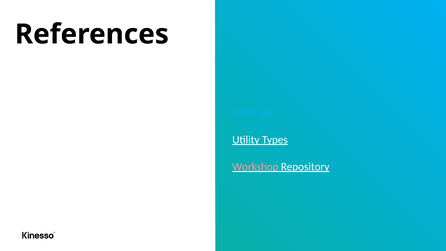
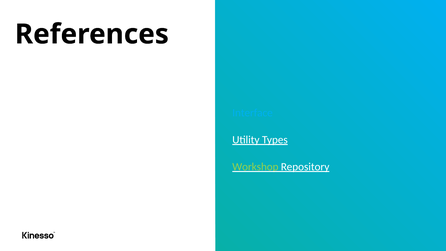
Workshop colour: pink -> light green (255, 167)
